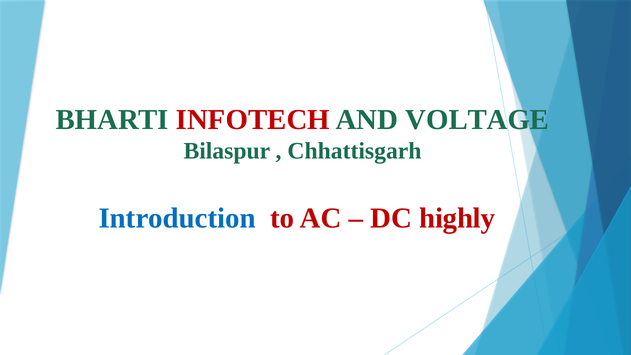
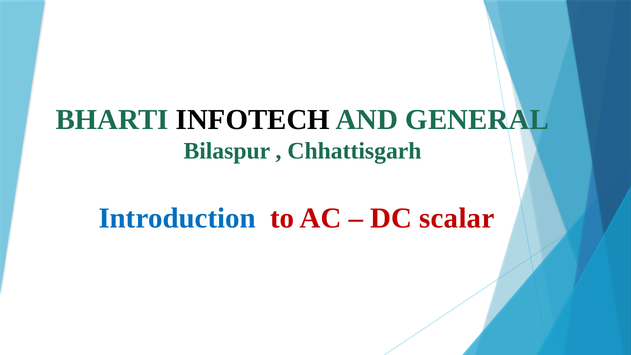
INFOTECH colour: red -> black (253, 120)
VOLTAGE: VOLTAGE -> GENERAL (477, 120)
highly: highly -> scalar (457, 218)
